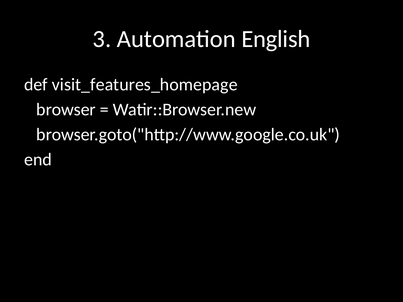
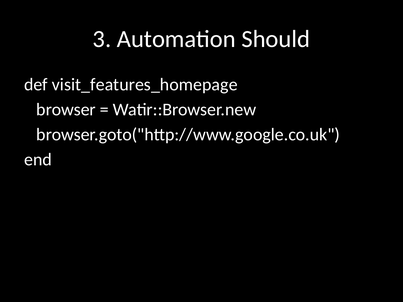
English: English -> Should (276, 39)
